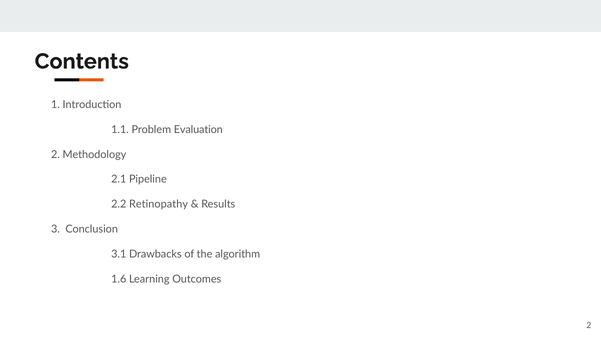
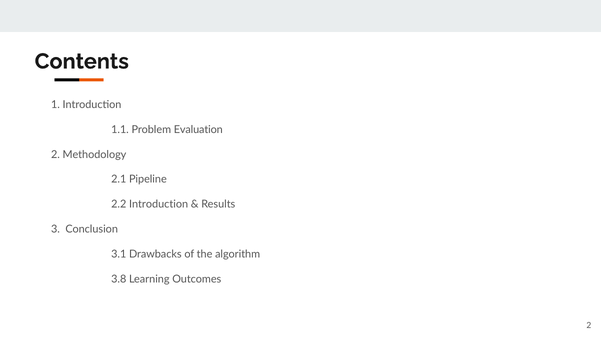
2.2 Retinopathy: Retinopathy -> Introduction (159, 204)
1.6: 1.6 -> 3.8 (119, 279)
